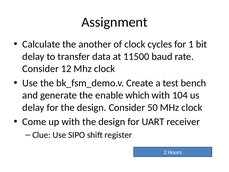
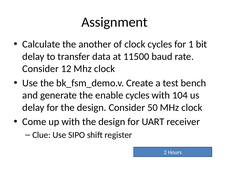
enable which: which -> cycles (138, 95)
